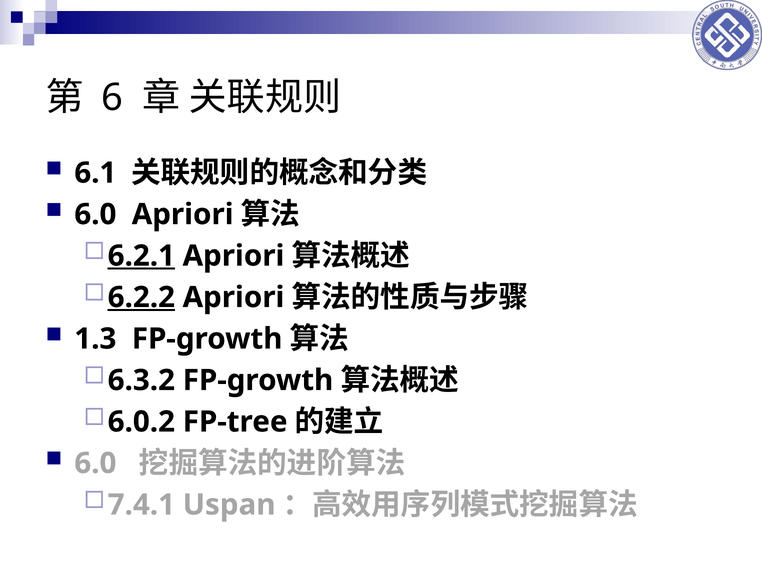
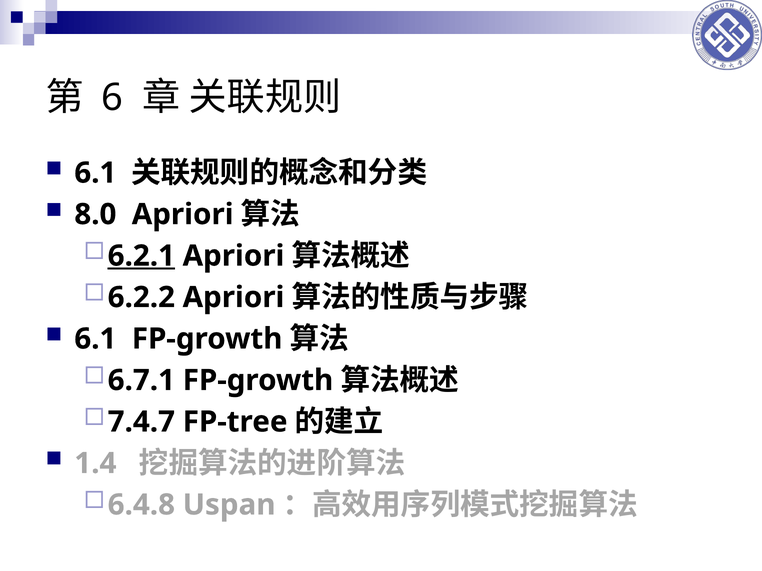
6.0: 6.0 -> 8.0 (95, 215)
6.2.2 underline: present -> none (141, 298)
1.3: 1.3 -> 6.1 (95, 339)
6.3.2: 6.3.2 -> 6.7.1 (141, 381)
6.0.2: 6.0.2 -> 7.4.7 (141, 422)
6.0: 6.0 -> 1.4 (95, 464)
7.4.1: 7.4.1 -> 6.4.8 (141, 505)
